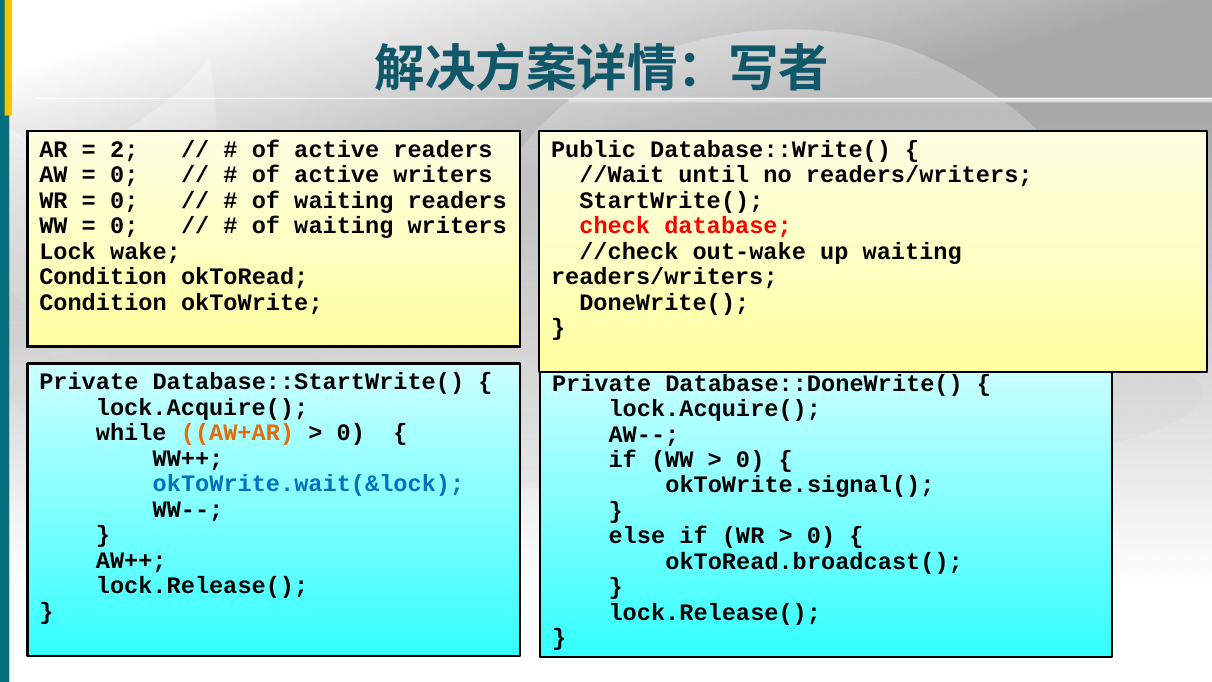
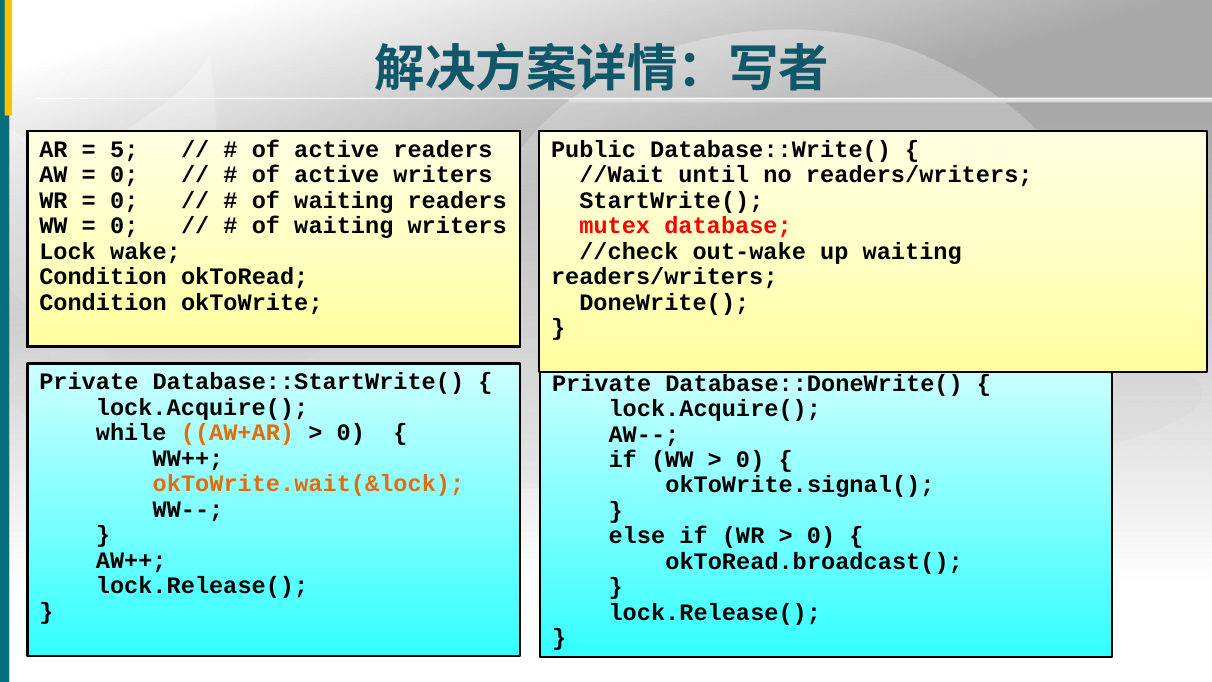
2: 2 -> 5 (124, 149)
check: check -> mutex (615, 226)
okToWrite.wait(&lock colour: blue -> orange (308, 484)
